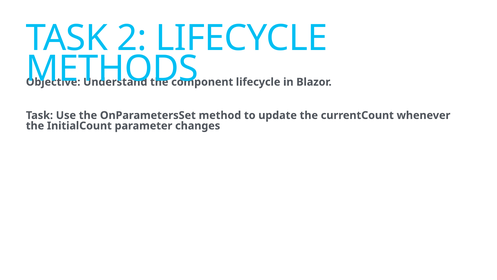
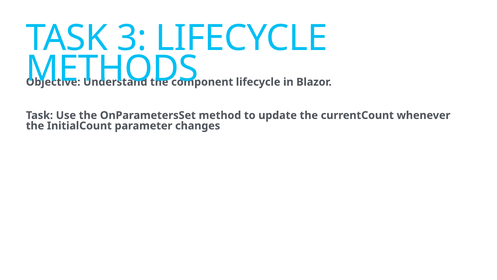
2: 2 -> 3 (132, 38)
